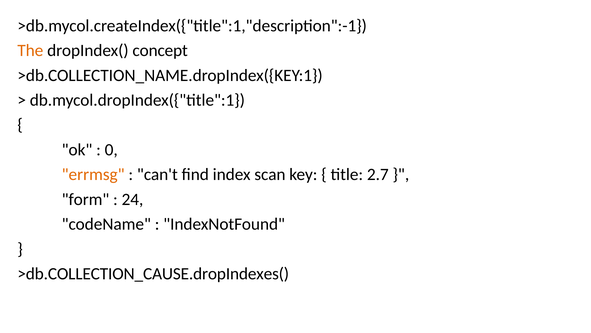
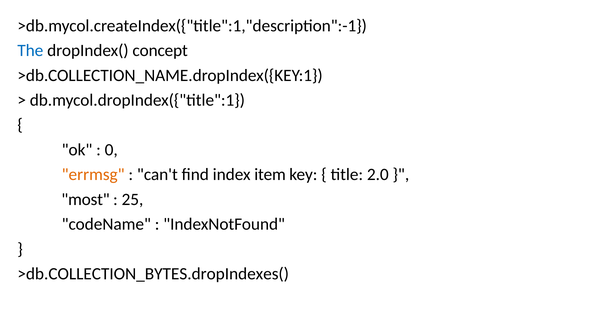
The colour: orange -> blue (30, 50)
scan: scan -> item (270, 174)
2.7: 2.7 -> 2.0 (378, 174)
form: form -> most (86, 199)
24: 24 -> 25 (132, 199)
>db.COLLECTION_CAUSE.dropIndexes(: >db.COLLECTION_CAUSE.dropIndexes( -> >db.COLLECTION_BYTES.dropIndexes( (153, 273)
